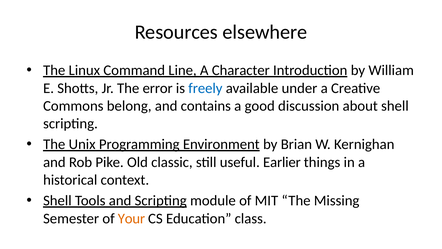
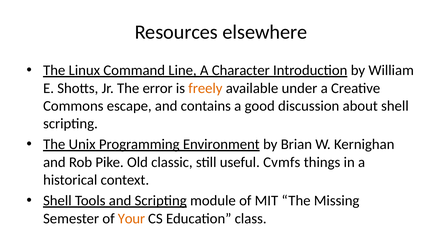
freely colour: blue -> orange (205, 88)
belong: belong -> escape (129, 106)
Earlier: Earlier -> Cvmfs (282, 162)
